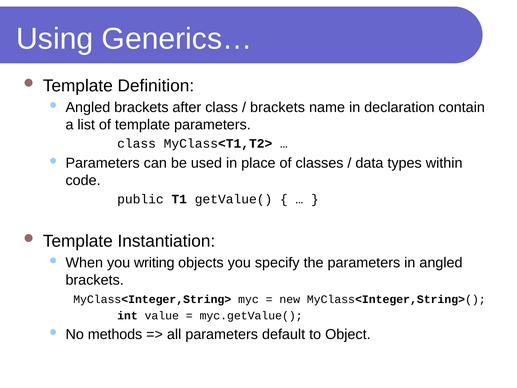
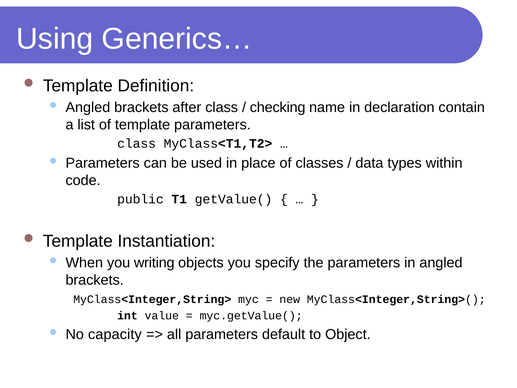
brackets: brackets -> checking (278, 107)
methods: methods -> capacity (115, 334)
